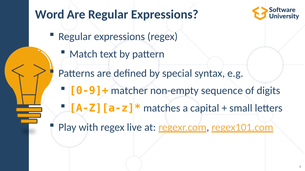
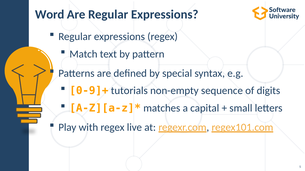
matcher: matcher -> tutorials (129, 91)
